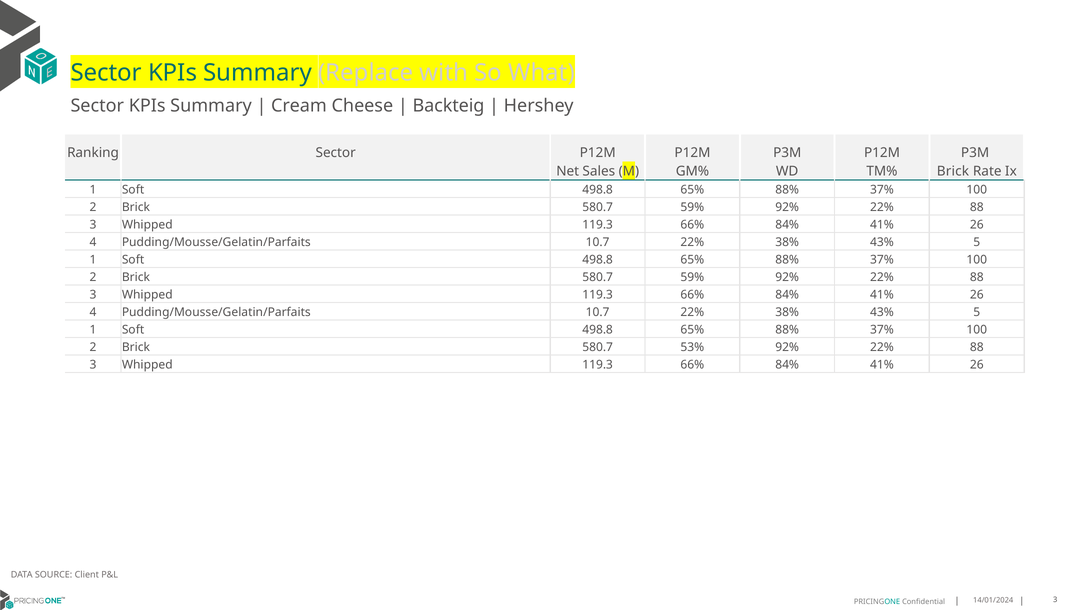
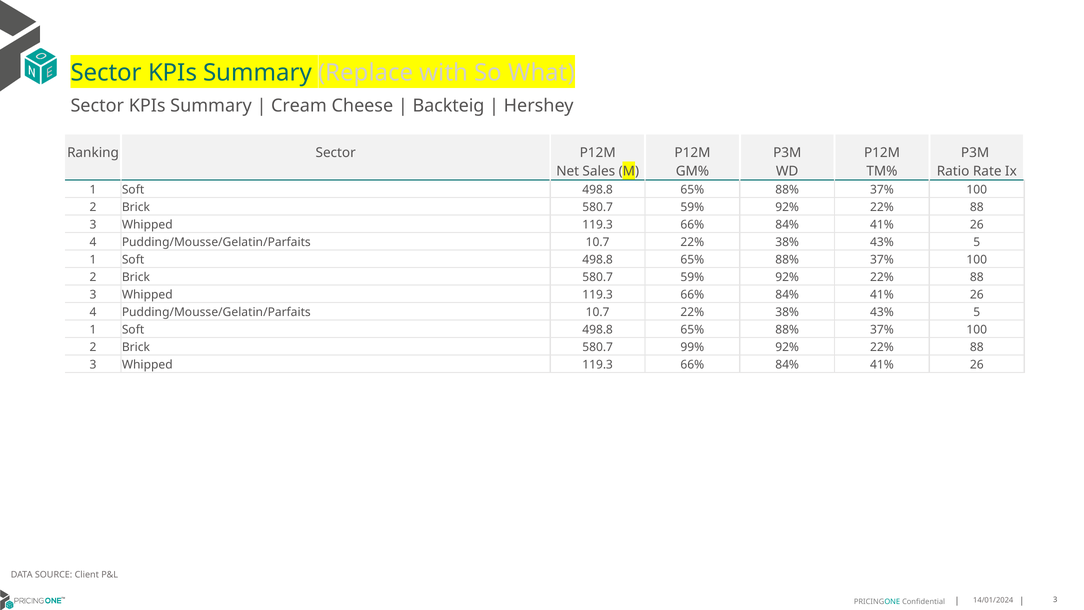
Brick: Brick -> Ratio (953, 171)
53%: 53% -> 99% (692, 347)
